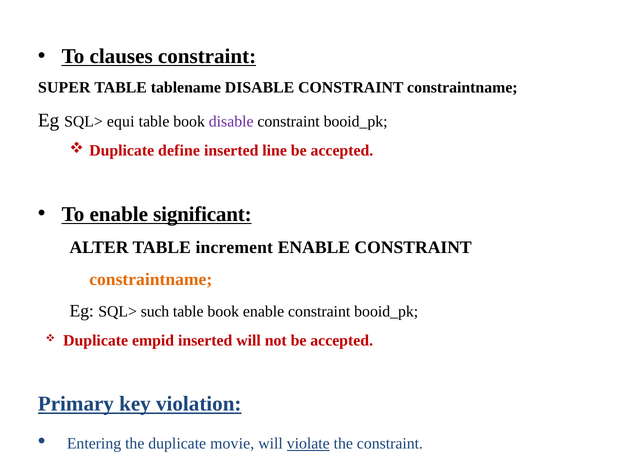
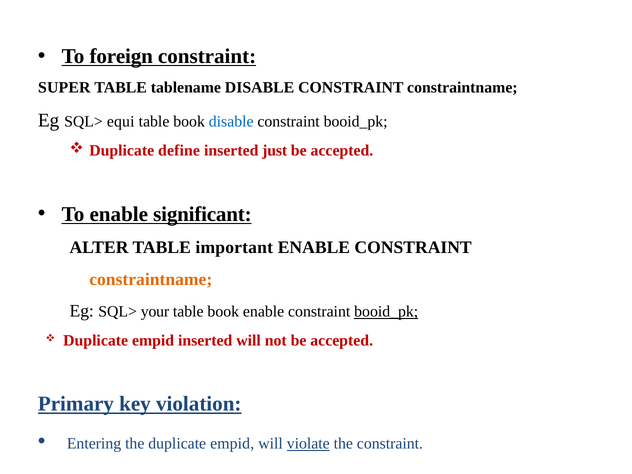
clauses: clauses -> foreign (121, 56)
disable colour: purple -> blue (231, 121)
line: line -> just (275, 151)
increment: increment -> important (234, 248)
such: such -> your (155, 312)
booid_pk underline: none -> present (386, 312)
the duplicate movie: movie -> empid (232, 444)
